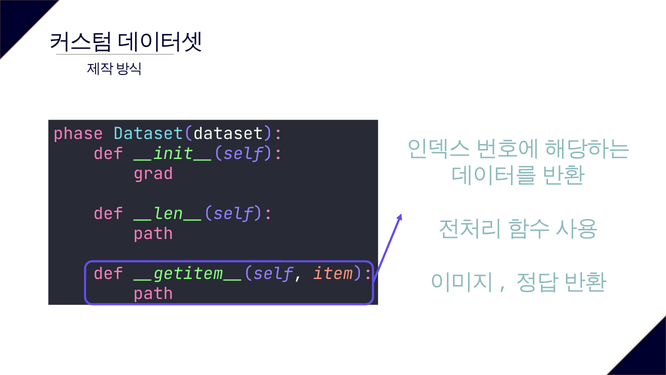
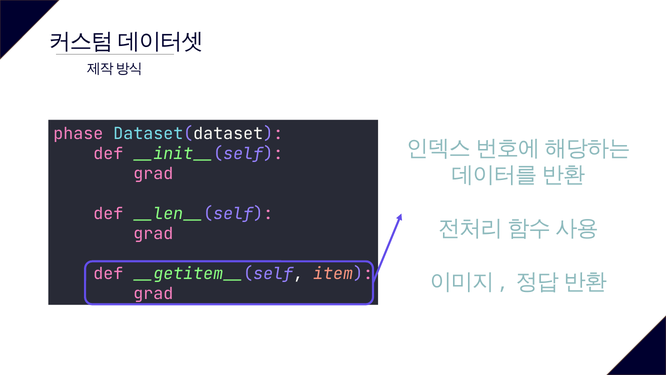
path: path -> grad (153, 233)
path: path -> grad (153, 293)
